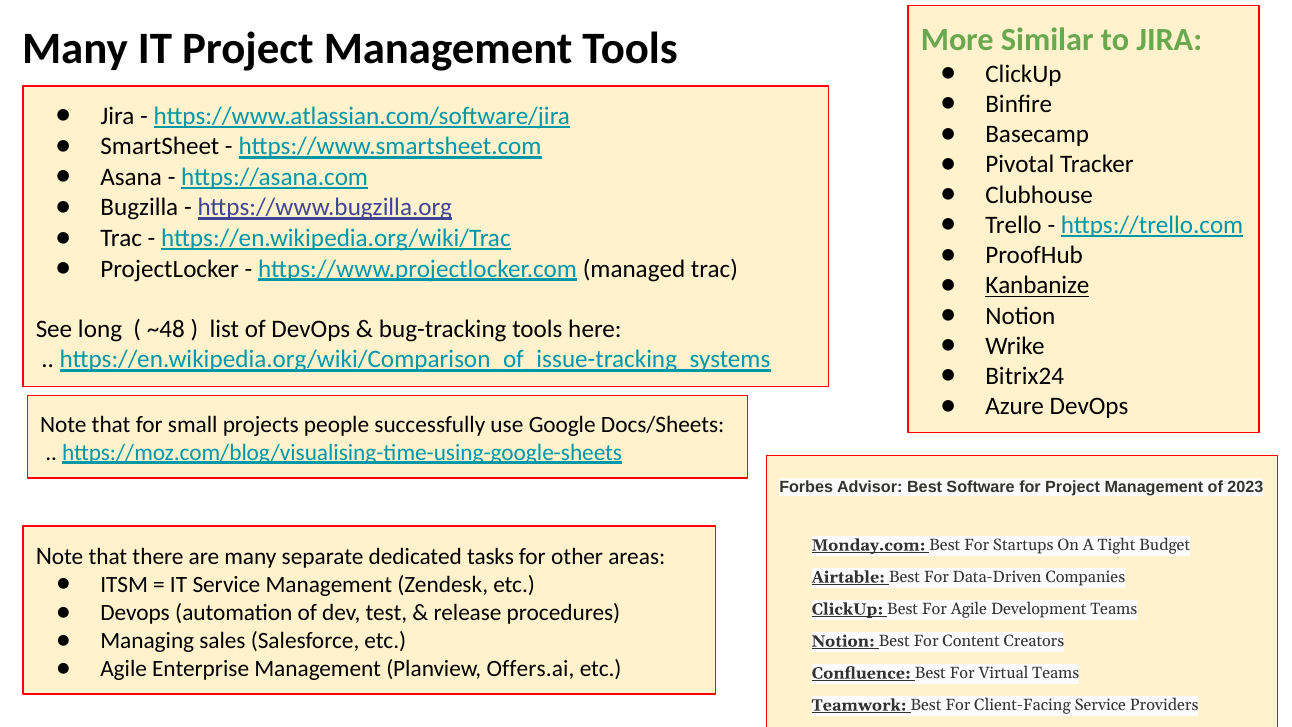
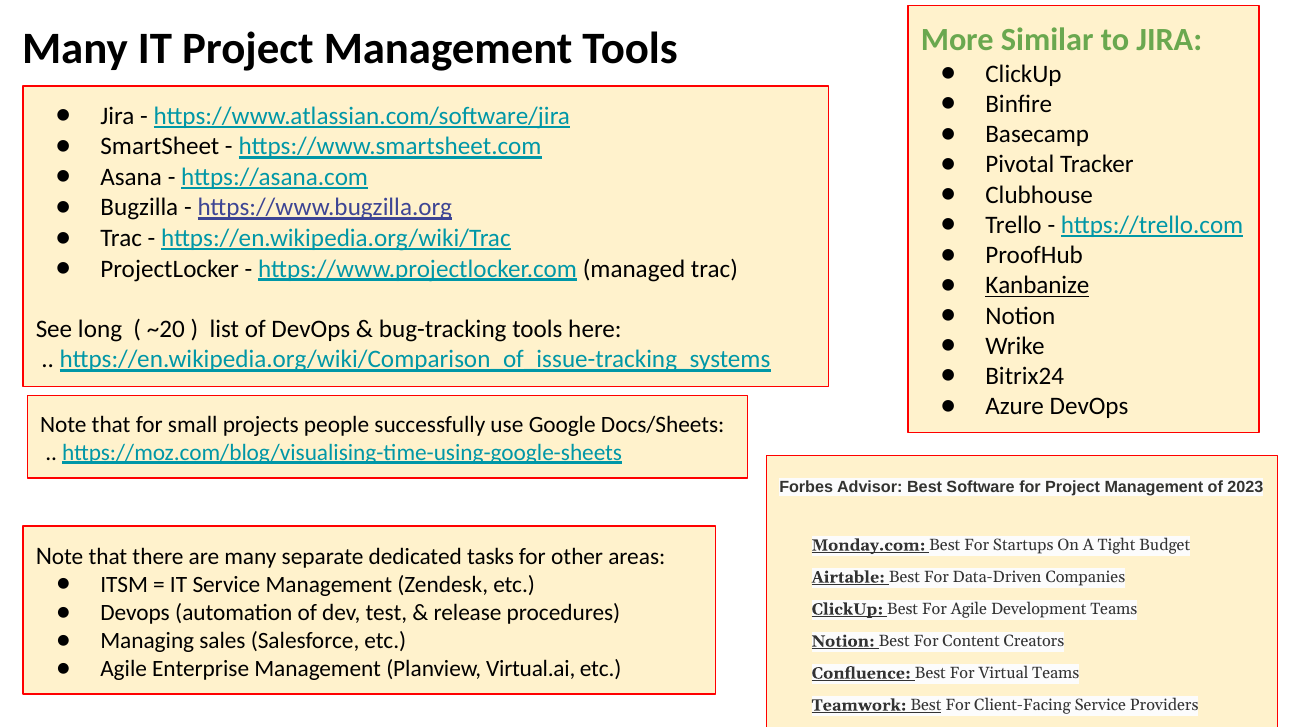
~48: ~48 -> ~20 (166, 329)
Offers.ai: Offers.ai -> Virtual.ai (531, 669)
Best underline: none -> present (926, 705)
